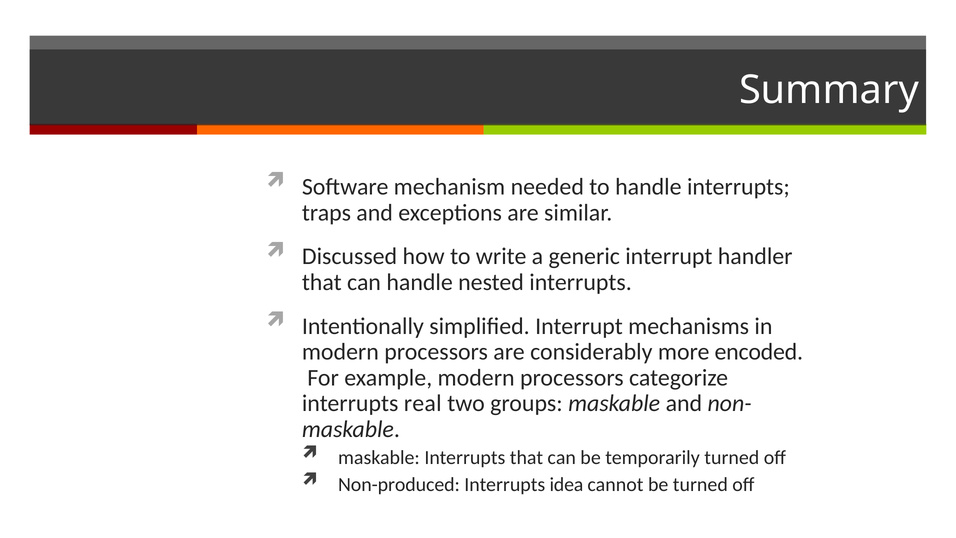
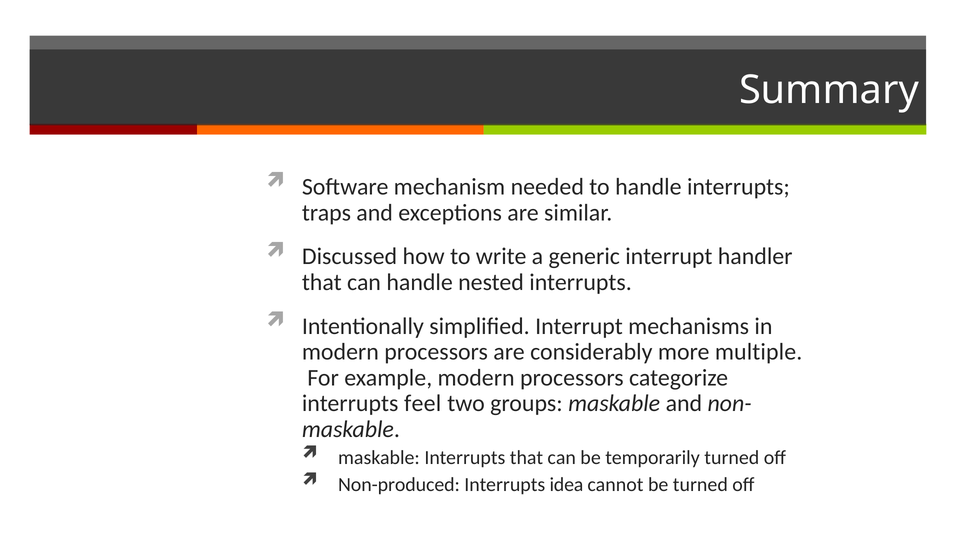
encoded: encoded -> multiple (759, 352)
real: real -> feel (423, 403)
